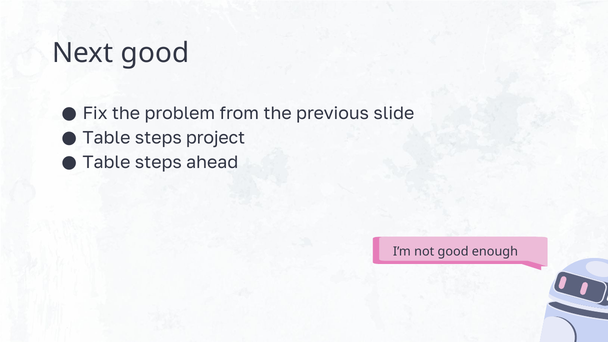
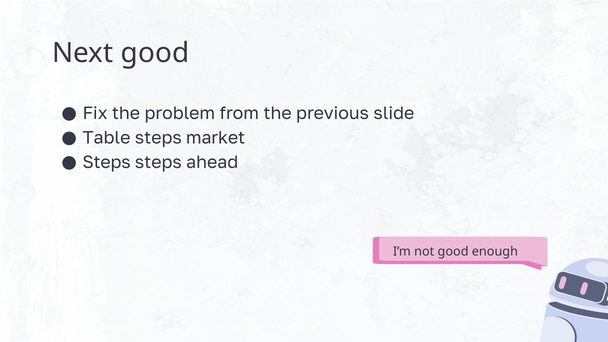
project: project -> market (216, 138)
Table: Table -> Steps (107, 162)
